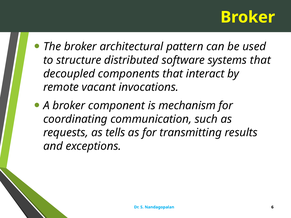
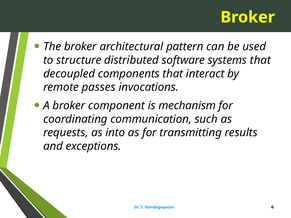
vacant: vacant -> passes (99, 87)
tells: tells -> into (115, 133)
